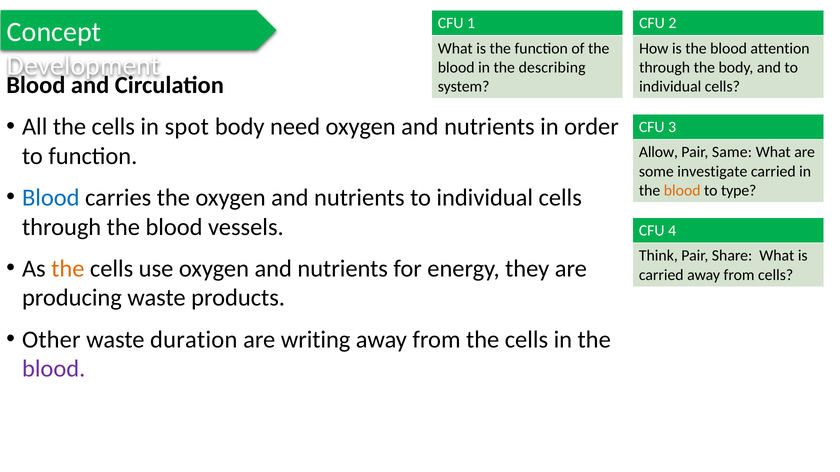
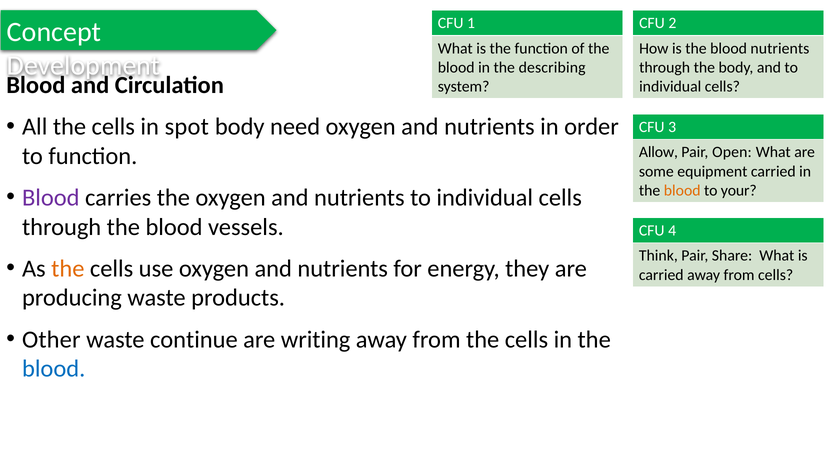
blood attention: attention -> nutrients (780, 48)
Same: Same -> Open (732, 152)
investigate: investigate -> equipment (712, 171)
type: type -> your (739, 191)
Blood colour: blue -> purple (51, 198)
duration: duration -> continue (194, 340)
blood colour: purple -> blue (54, 369)
